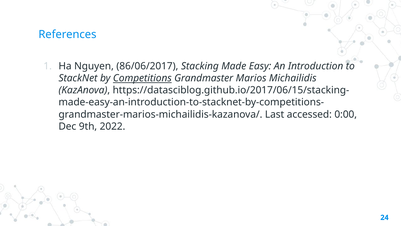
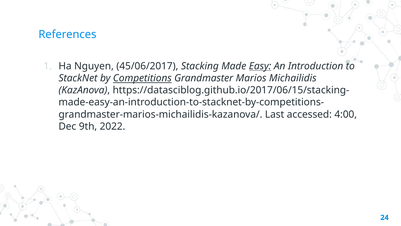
86/06/2017: 86/06/2017 -> 45/06/2017 (147, 66)
Easy underline: none -> present (260, 66)
0:00: 0:00 -> 4:00 (346, 114)
